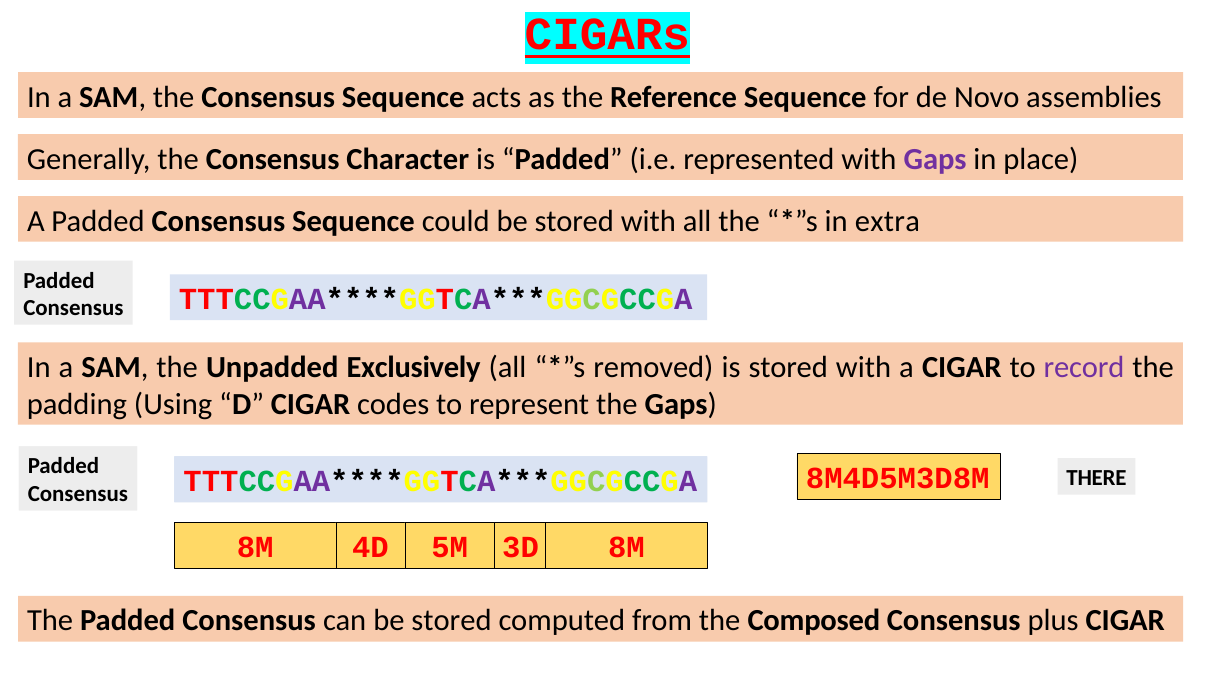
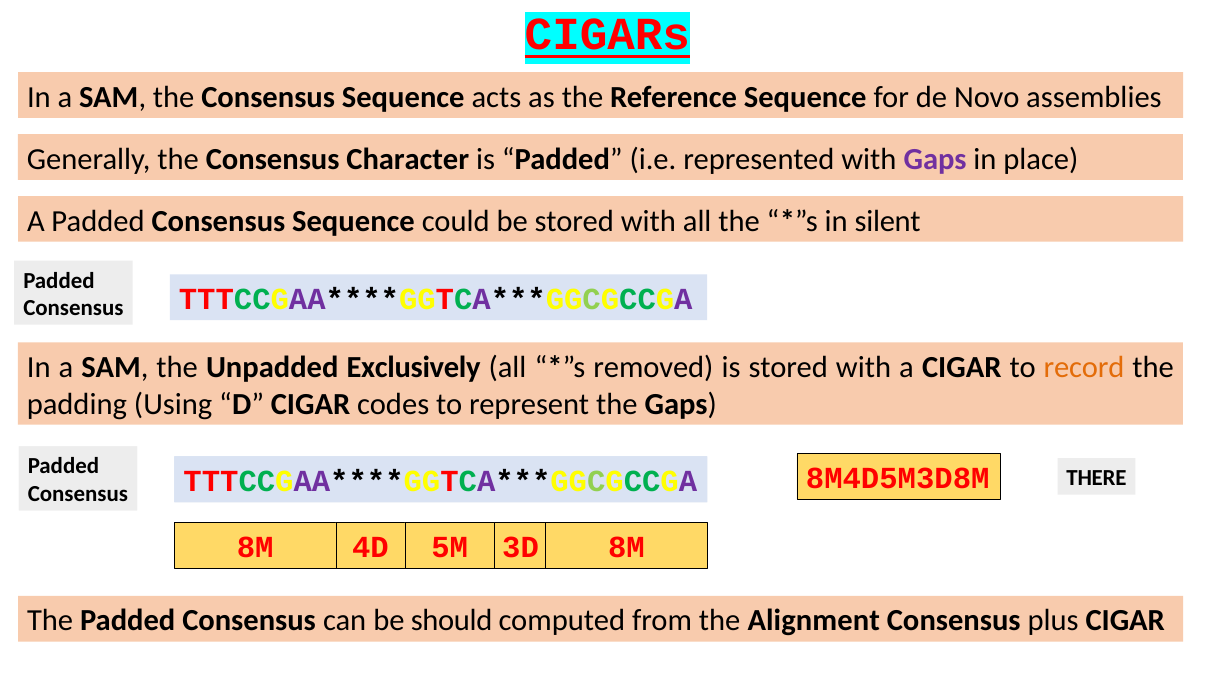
extra: extra -> silent (888, 221)
record colour: purple -> orange (1084, 367)
can be stored: stored -> should (452, 621)
Composed: Composed -> Alignment (814, 621)
